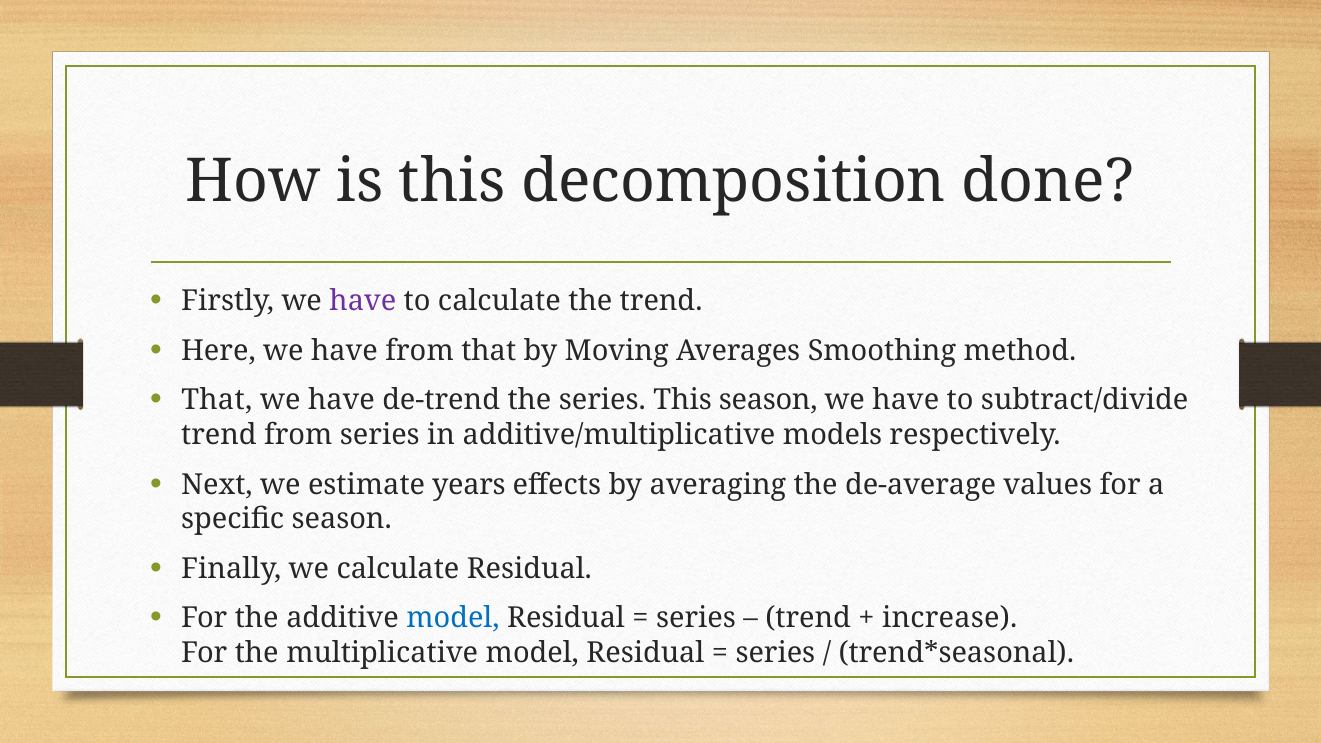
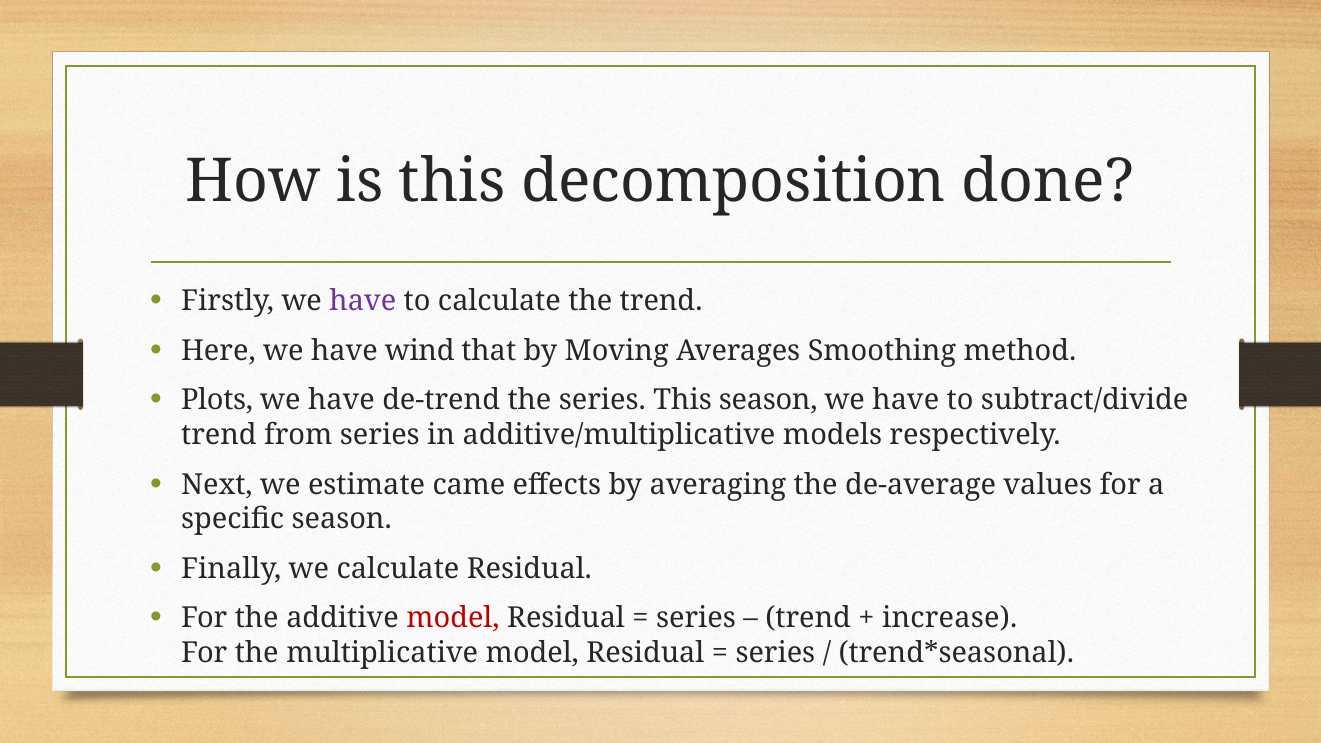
have from: from -> wind (420, 351)
That: That -> Plots (217, 400)
years: years -> came (469, 485)
model colour: blue -> red (453, 618)
